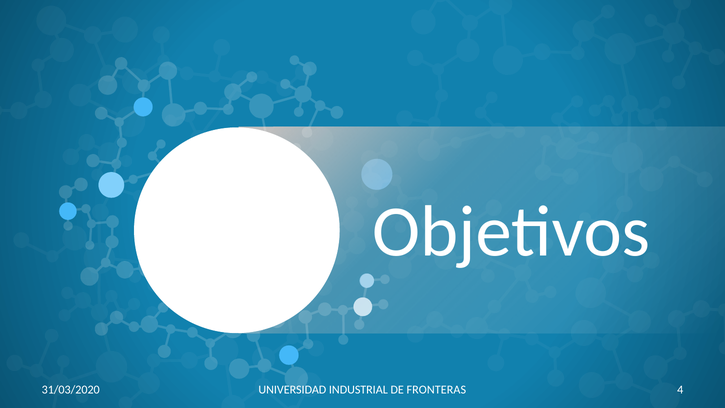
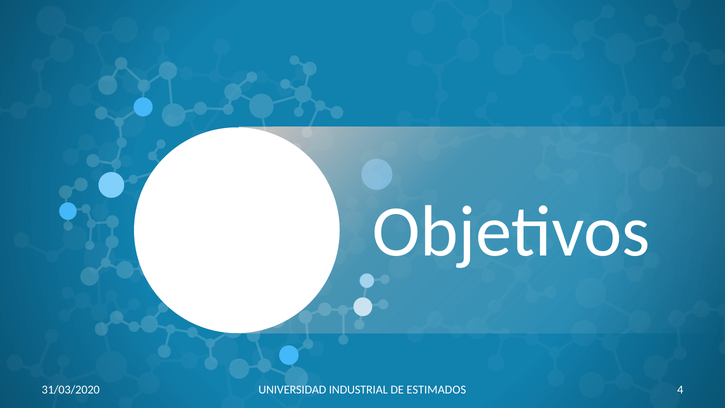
FRONTERAS: FRONTERAS -> ESTIMADOS (436, 390)
